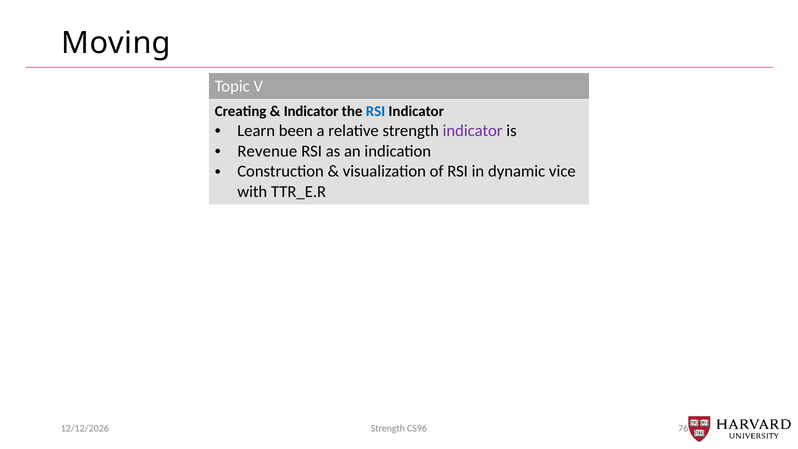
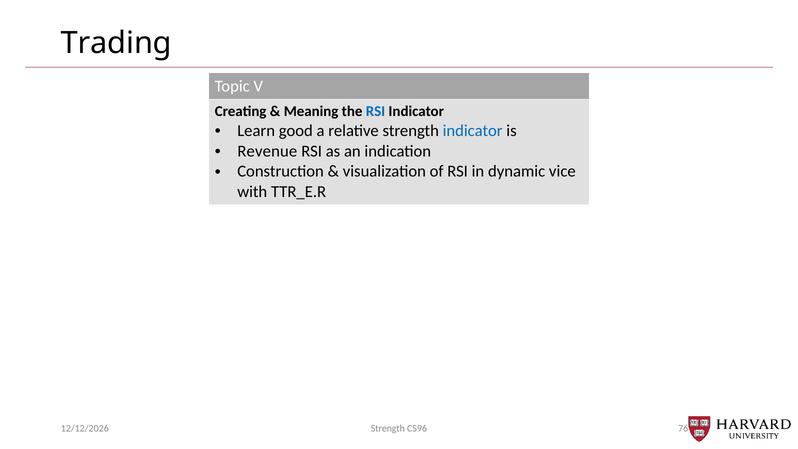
Moving: Moving -> Trading (116, 43)
Indicator: Indicator -> Meaning (311, 111)
been: been -> good (296, 131)
indicator colour: purple -> blue (473, 131)
